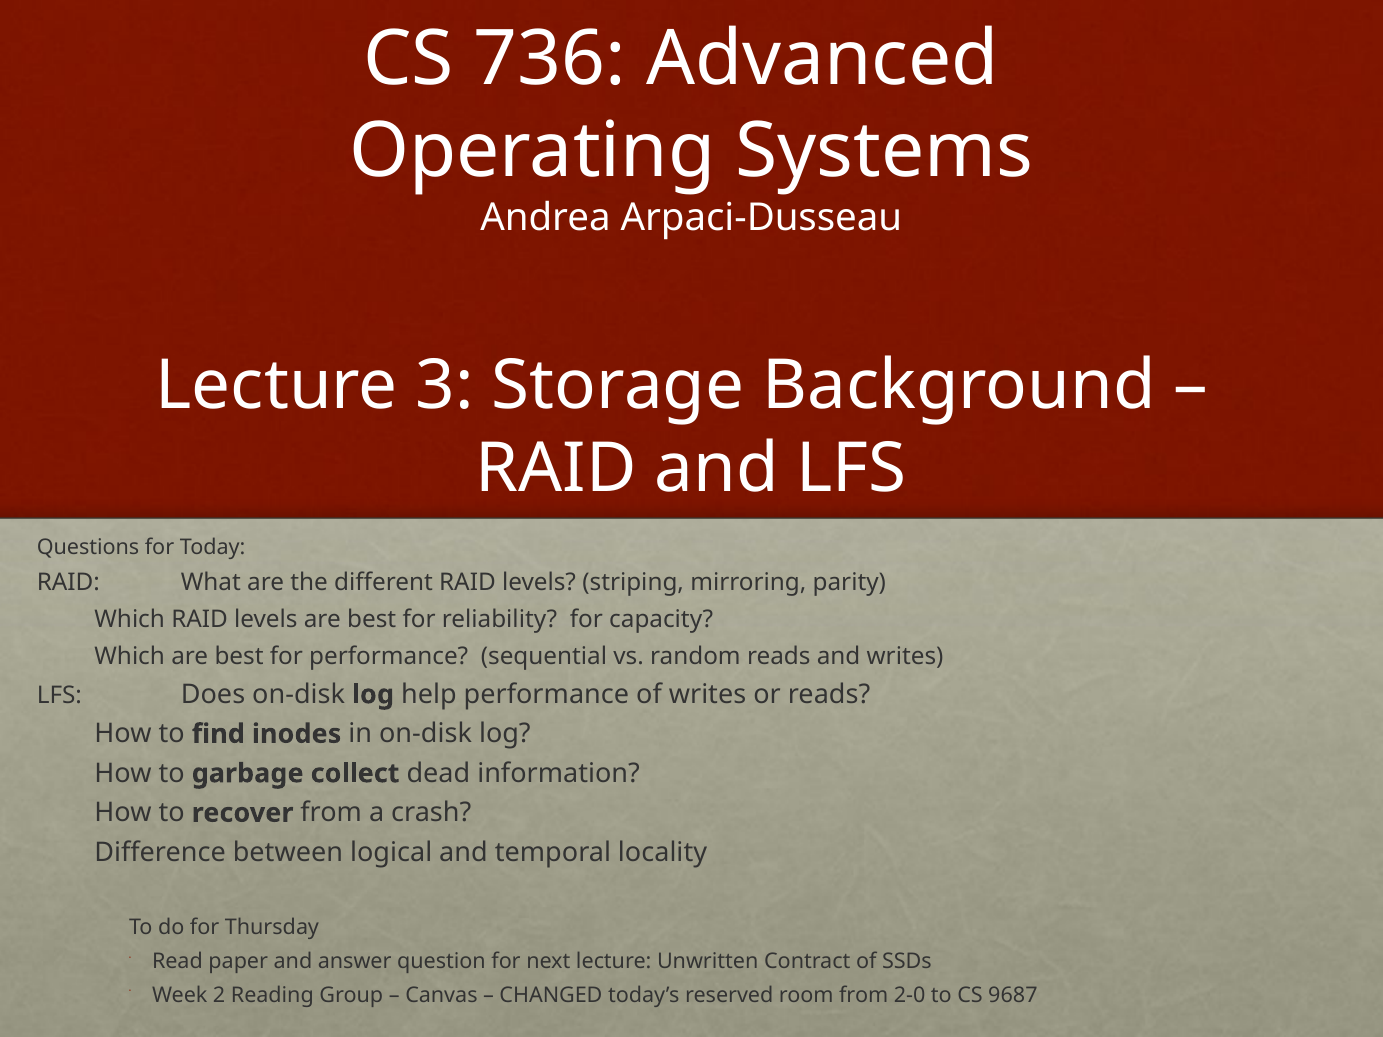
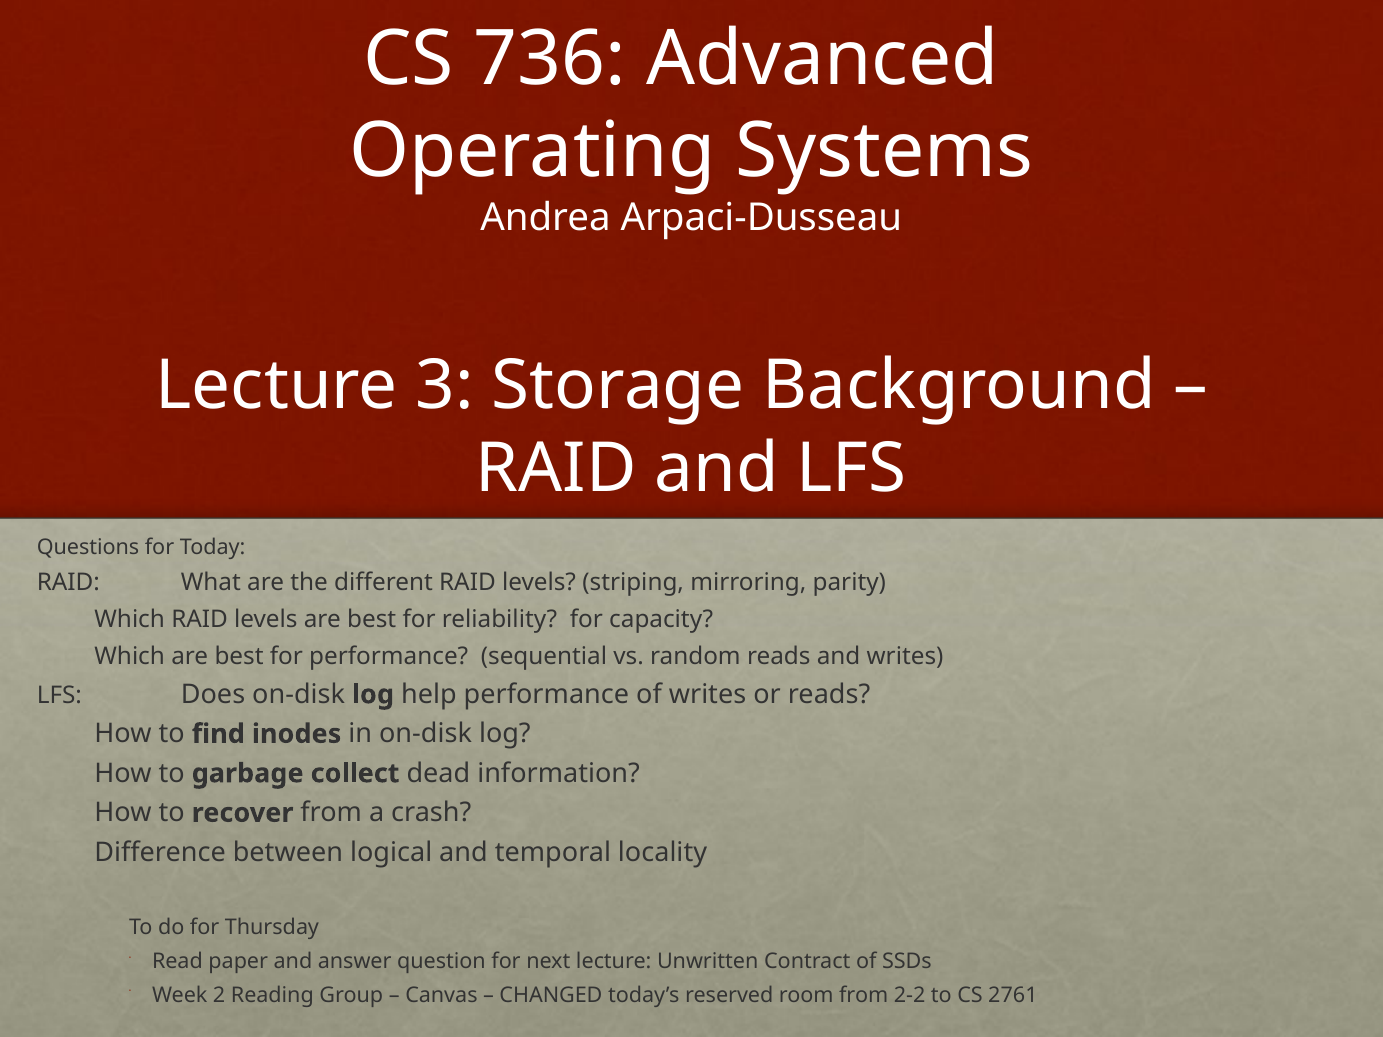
2-0: 2-0 -> 2-2 (910, 995)
9687: 9687 -> 2761 (1013, 995)
